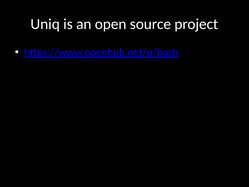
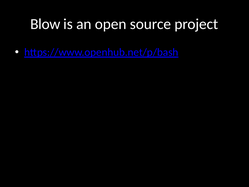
Uniq: Uniq -> Blow (45, 24)
